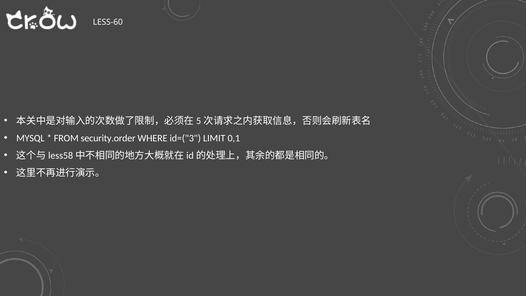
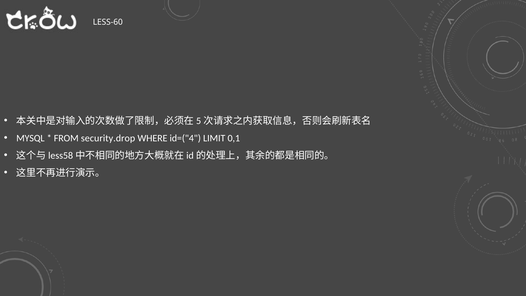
security.order: security.order -> security.drop (108, 138)
id=("3: id=("3 -> id=("4 (185, 138)
